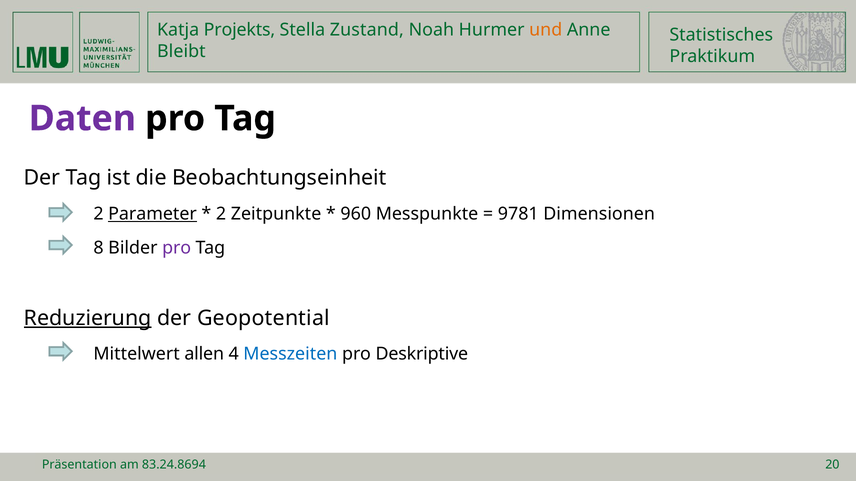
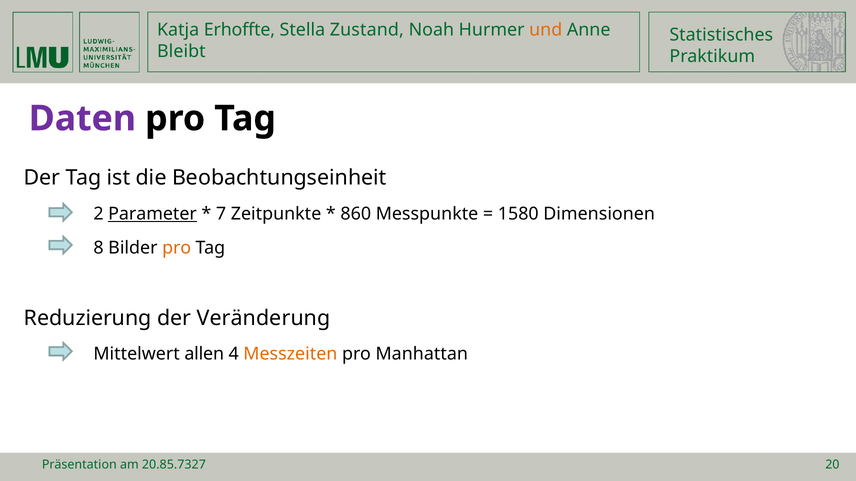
Projekts: Projekts -> Erhoffte (239, 30)
2: 2 -> 7 (221, 214)
960: 960 -> 860 (356, 214)
9781: 9781 -> 1580 (518, 214)
pro colour: purple -> orange (177, 248)
Reduzierung underline: present -> none (88, 318)
Geopotential: Geopotential -> Veränderung (264, 318)
Messzeiten colour: blue -> orange (290, 354)
Deskriptive: Deskriptive -> Manhattan (422, 354)
83.24.8694: 83.24.8694 -> 20.85.7327 (174, 465)
